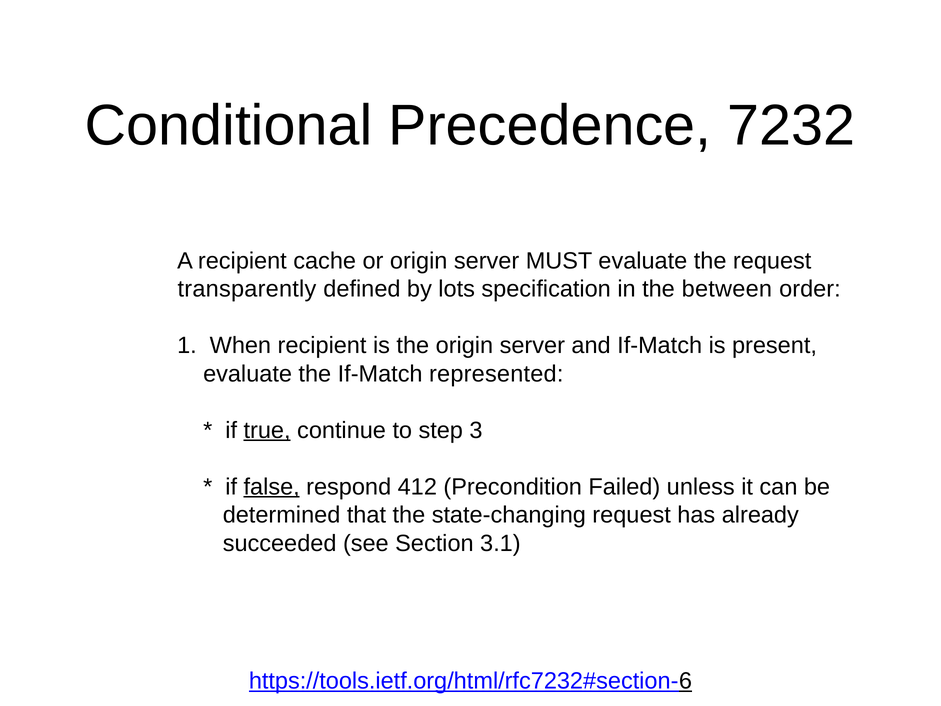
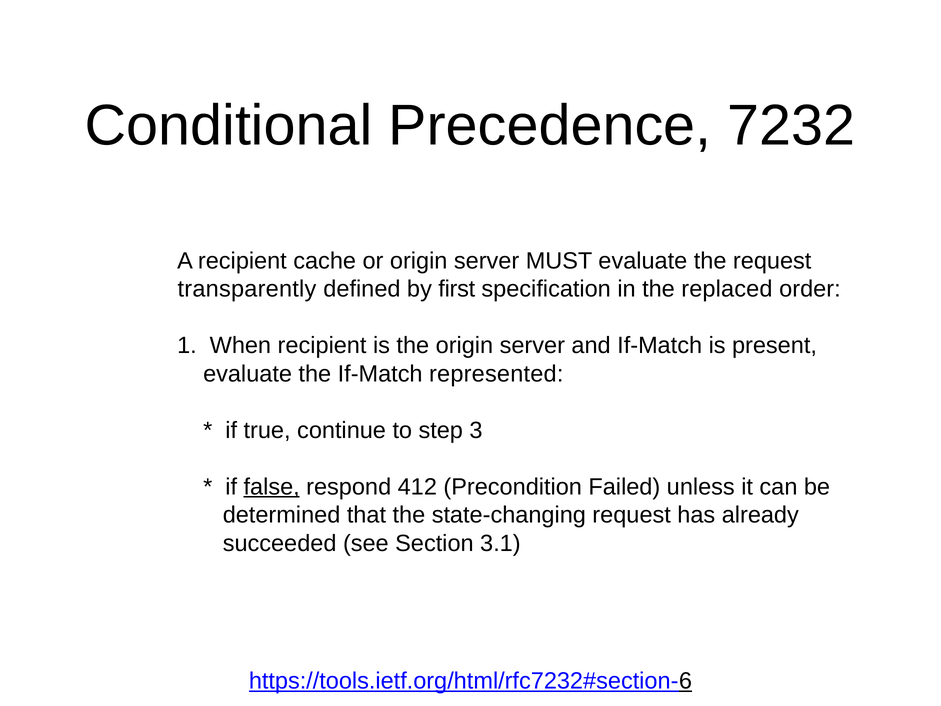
lots: lots -> first (457, 289)
between: between -> replaced (727, 289)
true underline: present -> none (267, 430)
